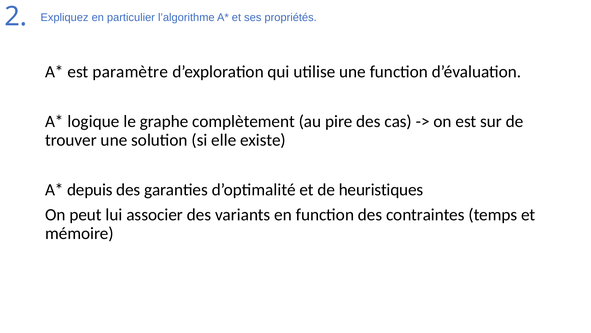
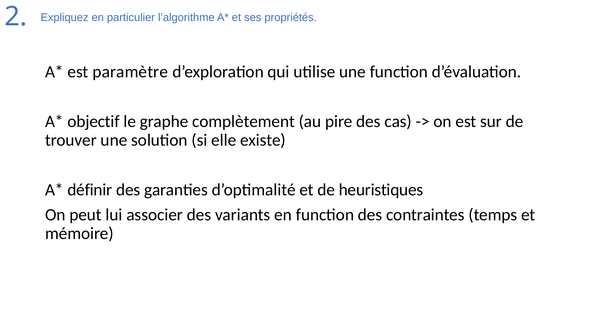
logique: logique -> objectif (94, 121)
depuis: depuis -> définir (90, 190)
